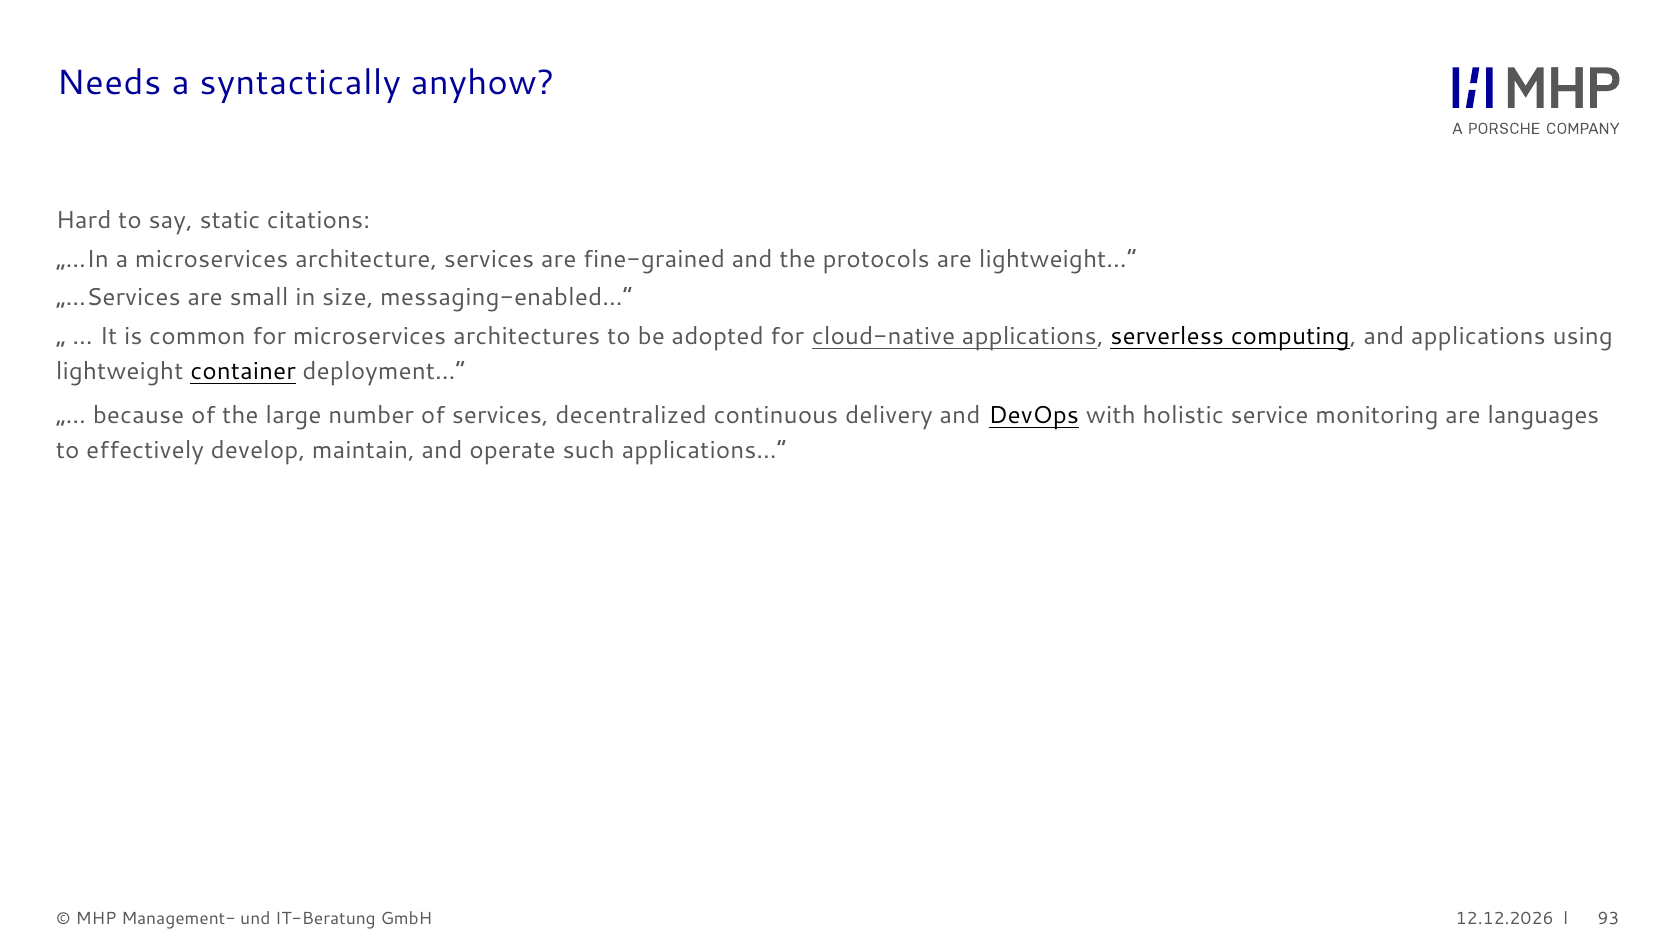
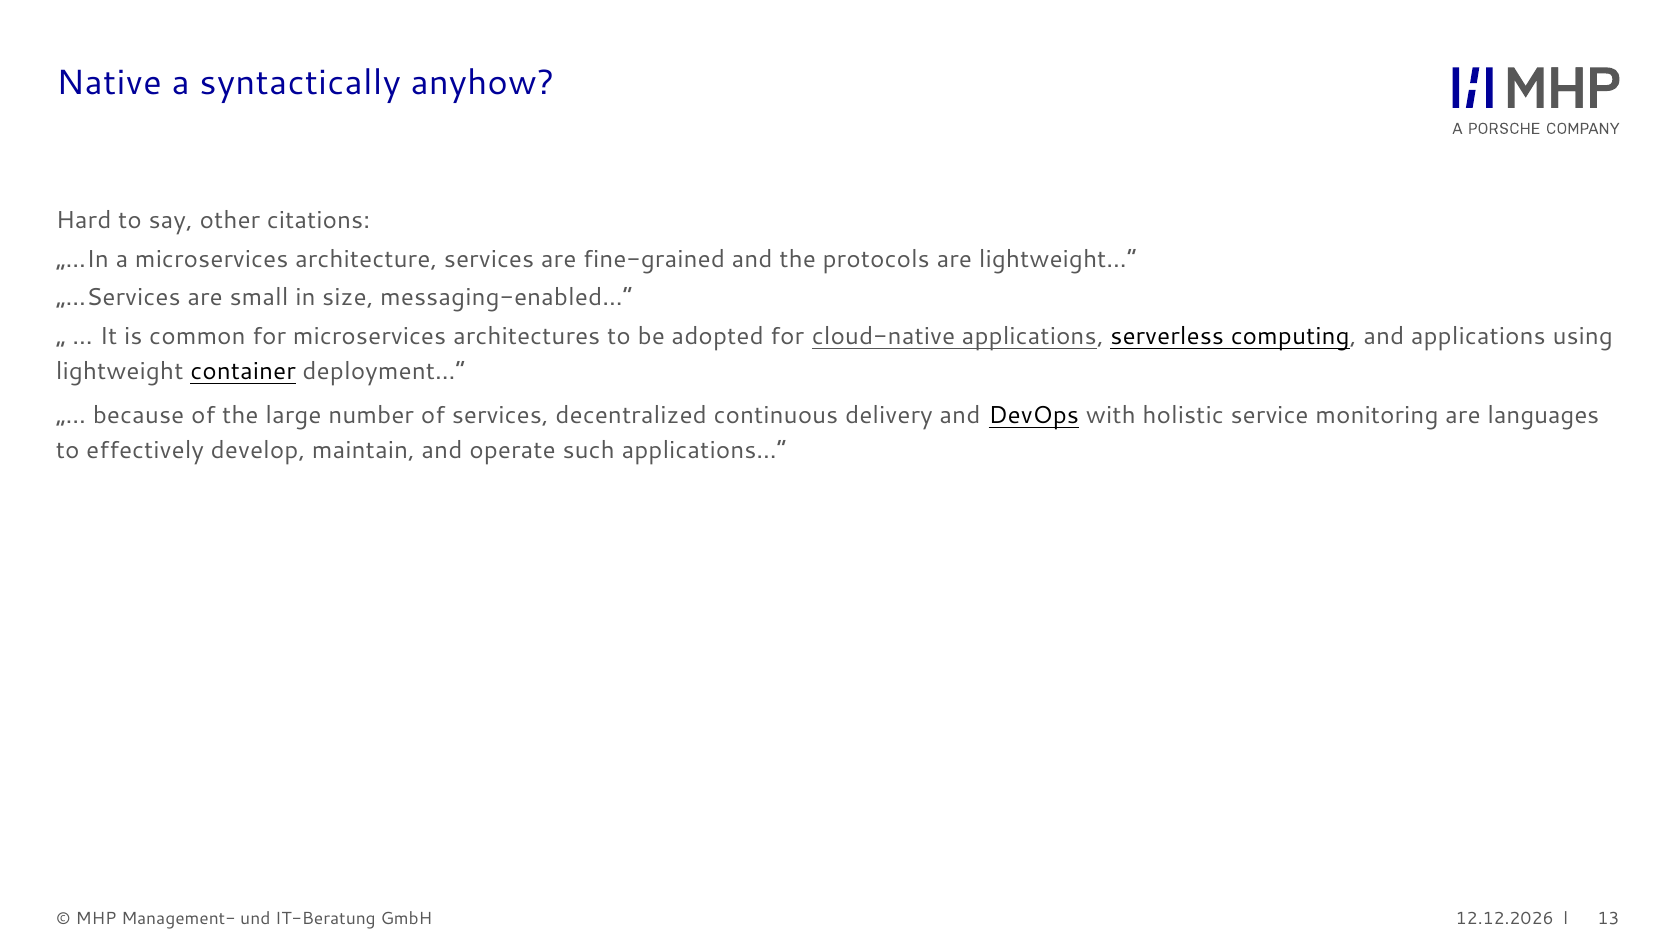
Needs: Needs -> Native (109, 82)
static: static -> other (230, 220)
93: 93 -> 13 (1608, 919)
